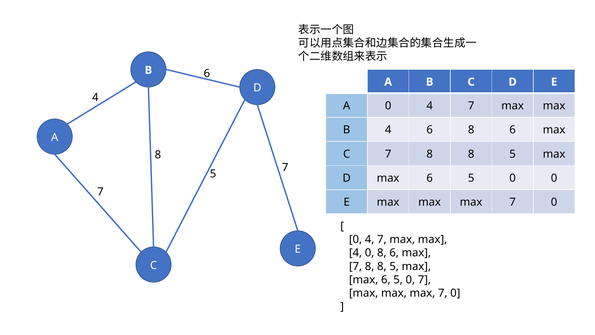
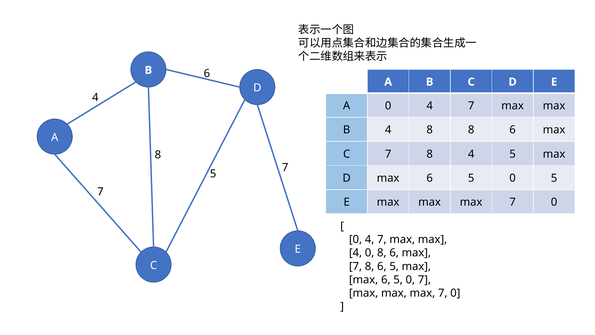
4 6: 6 -> 8 (430, 130)
C 7 8 8: 8 -> 4 (471, 154)
0 0: 0 -> 5 (554, 178)
8: 8 -> 6 (382, 266)
